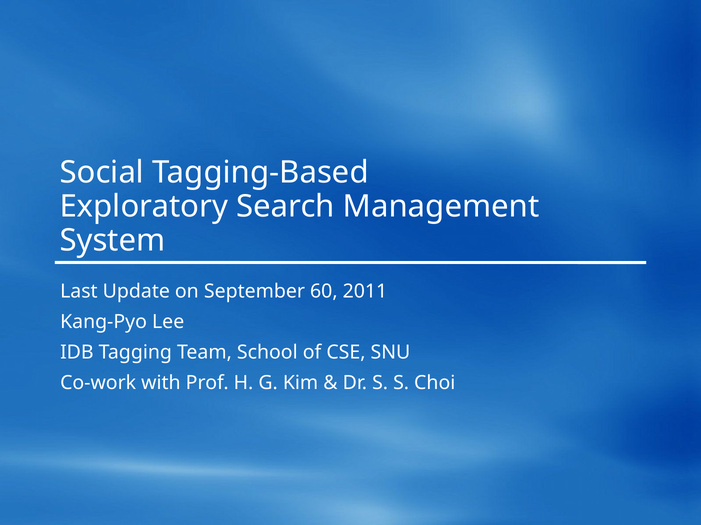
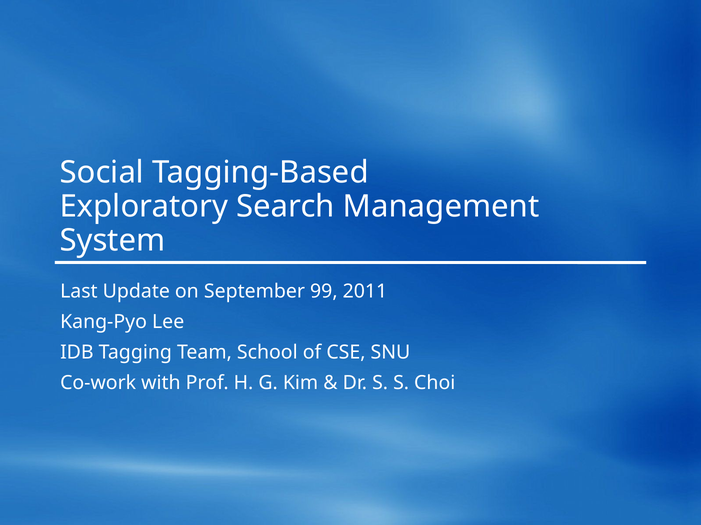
60: 60 -> 99 (324, 292)
